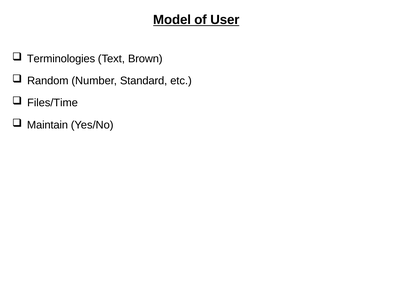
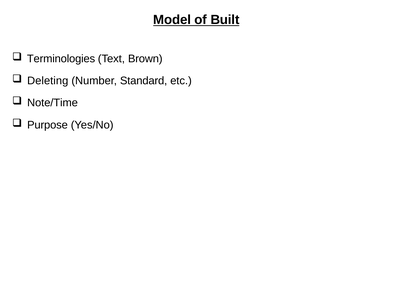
User: User -> Built (225, 20)
Random: Random -> Deleting (48, 81)
Files/Time: Files/Time -> Note/Time (53, 103)
Maintain: Maintain -> Purpose (47, 125)
